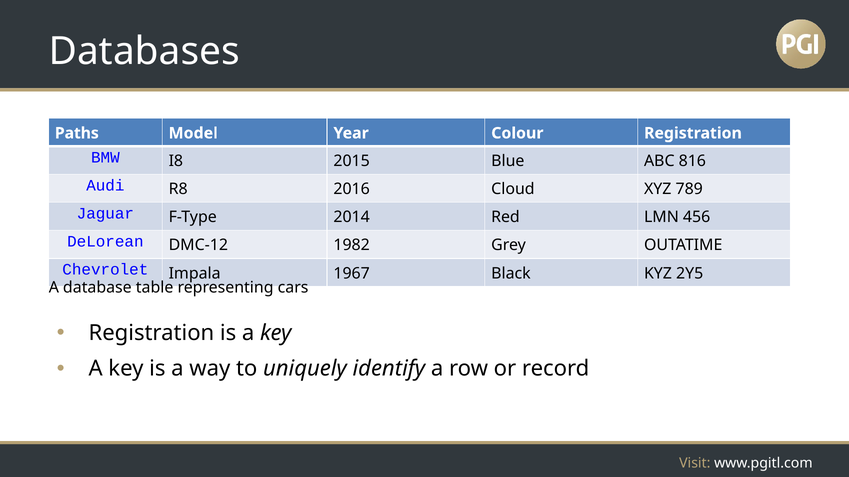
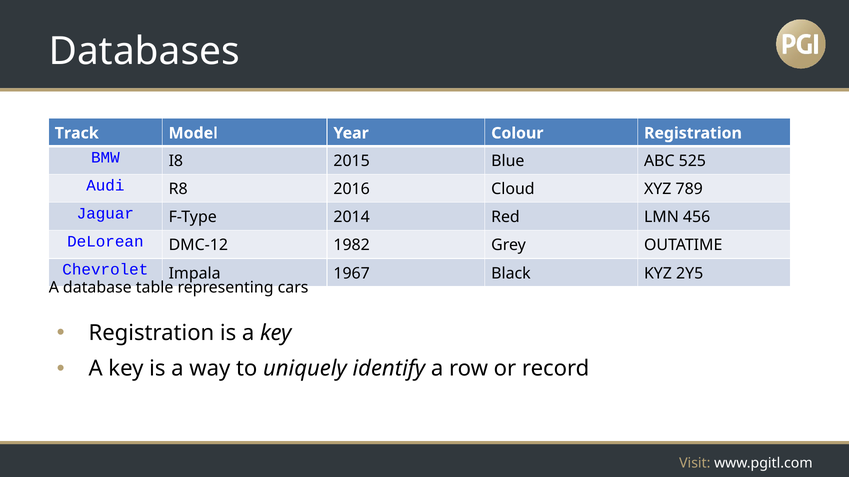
Paths: Paths -> Track (77, 133)
816: 816 -> 525 (692, 161)
